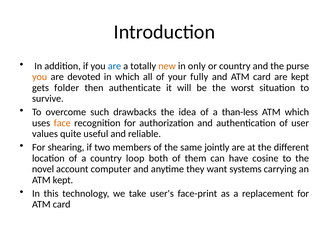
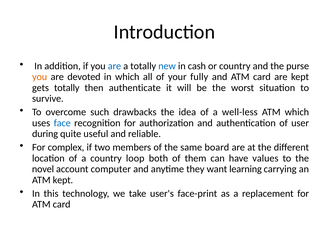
new colour: orange -> blue (167, 66)
only: only -> cash (197, 66)
gets folder: folder -> totally (67, 88)
than-less: than-less -> well-less (240, 112)
face colour: orange -> blue (62, 123)
values: values -> during (45, 134)
shearing: shearing -> complex (66, 147)
jointly: jointly -> board (217, 147)
cosine: cosine -> values (265, 158)
systems: systems -> learning (246, 169)
